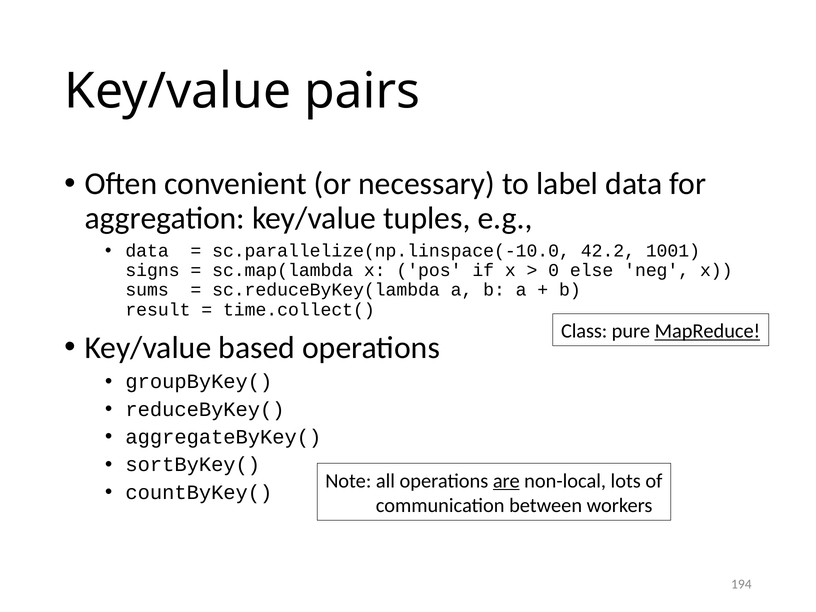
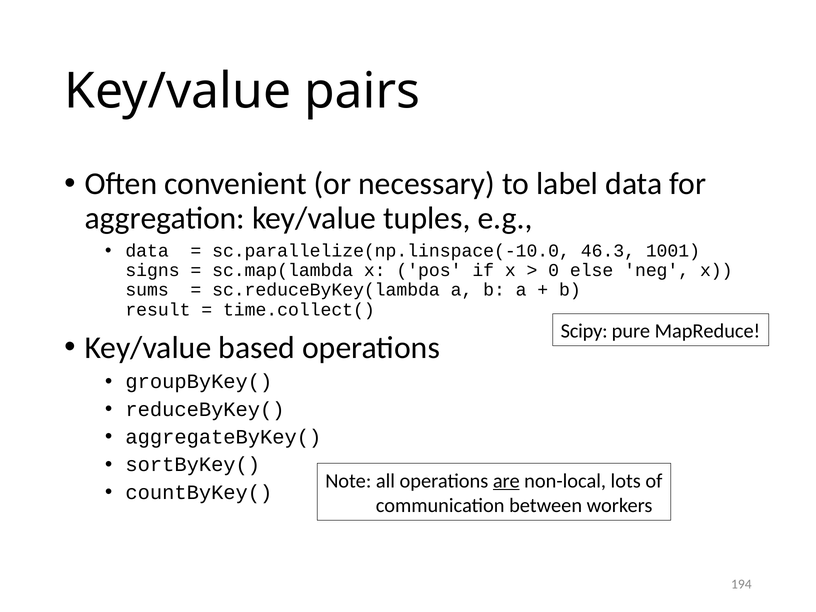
42.2: 42.2 -> 46.3 (608, 251)
Class: Class -> Scipy (584, 331)
MapReduce underline: present -> none (707, 331)
